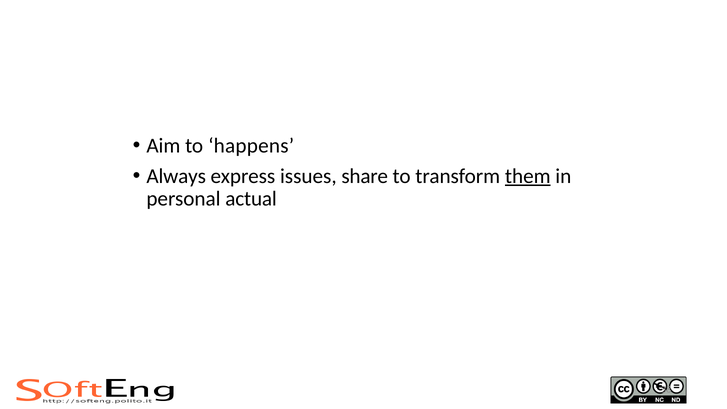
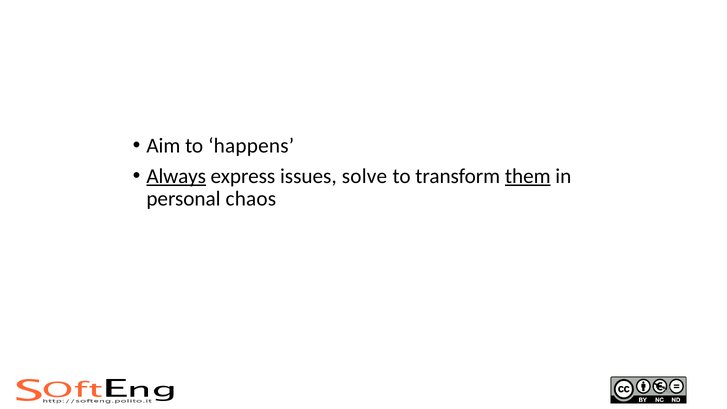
Always underline: none -> present (176, 176)
share: share -> solve (364, 176)
actual: actual -> chaos (251, 199)
